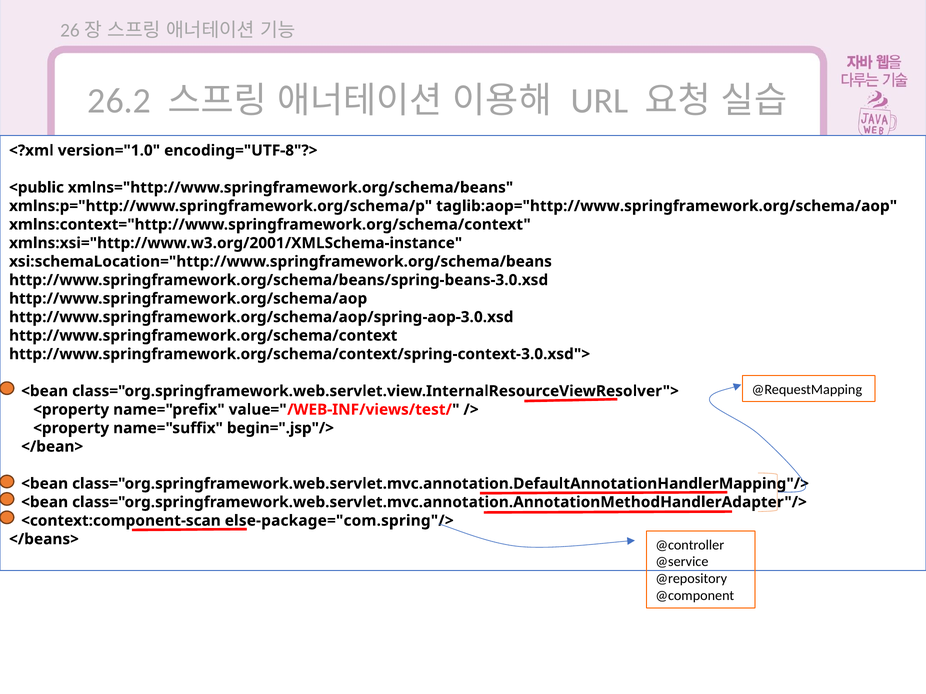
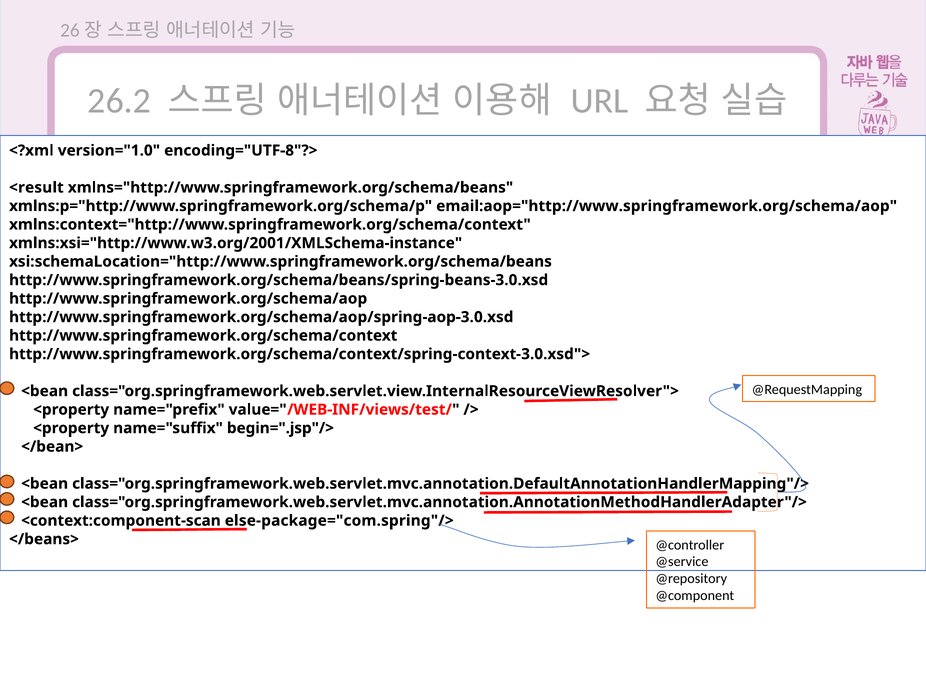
<public: <public -> <result (36, 188)
taglib:aop="http://www.springframework.org/schema/aop: taglib:aop="http://www.springframework.org/schema/aop -> email:aop="http://www.springframework.org/schema/aop (667, 206)
